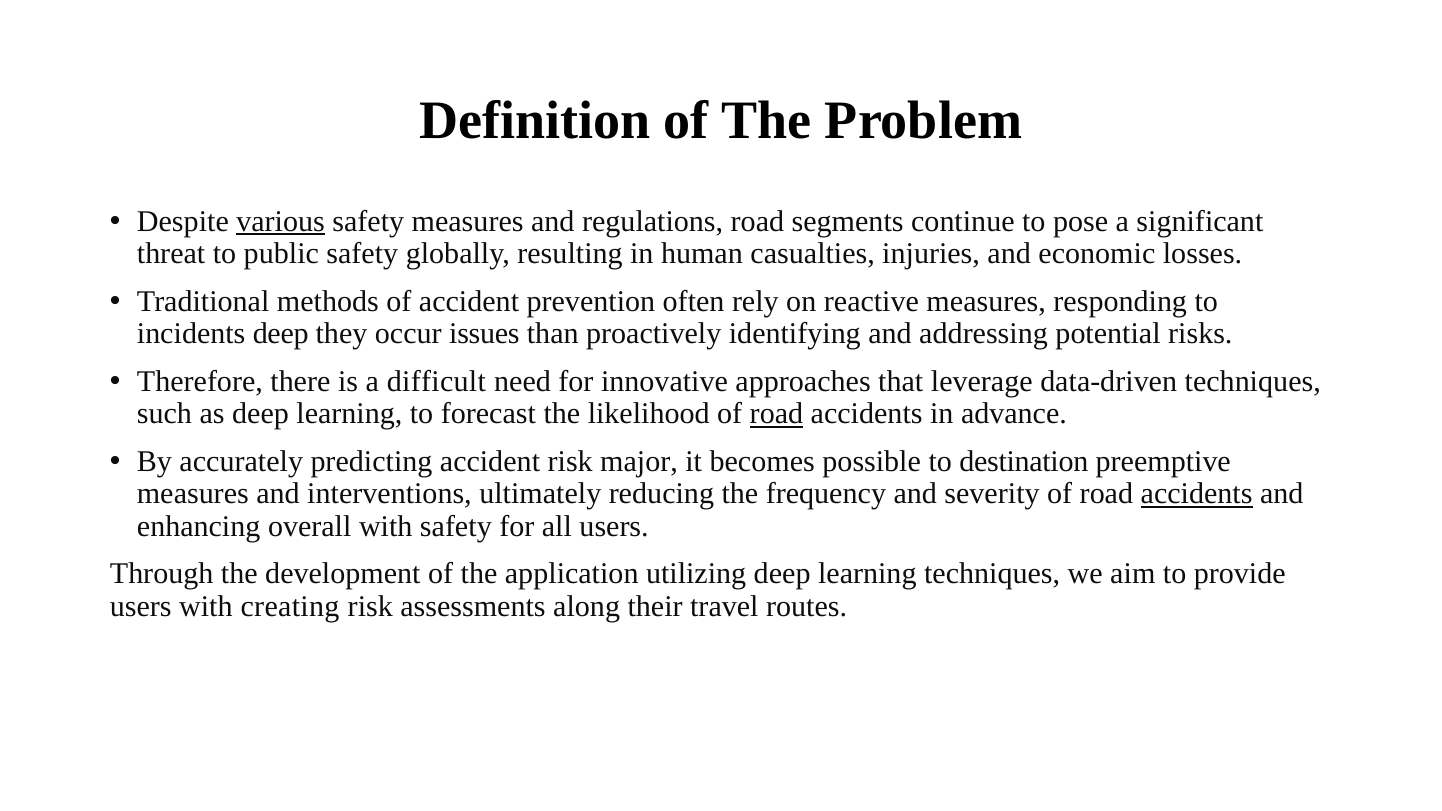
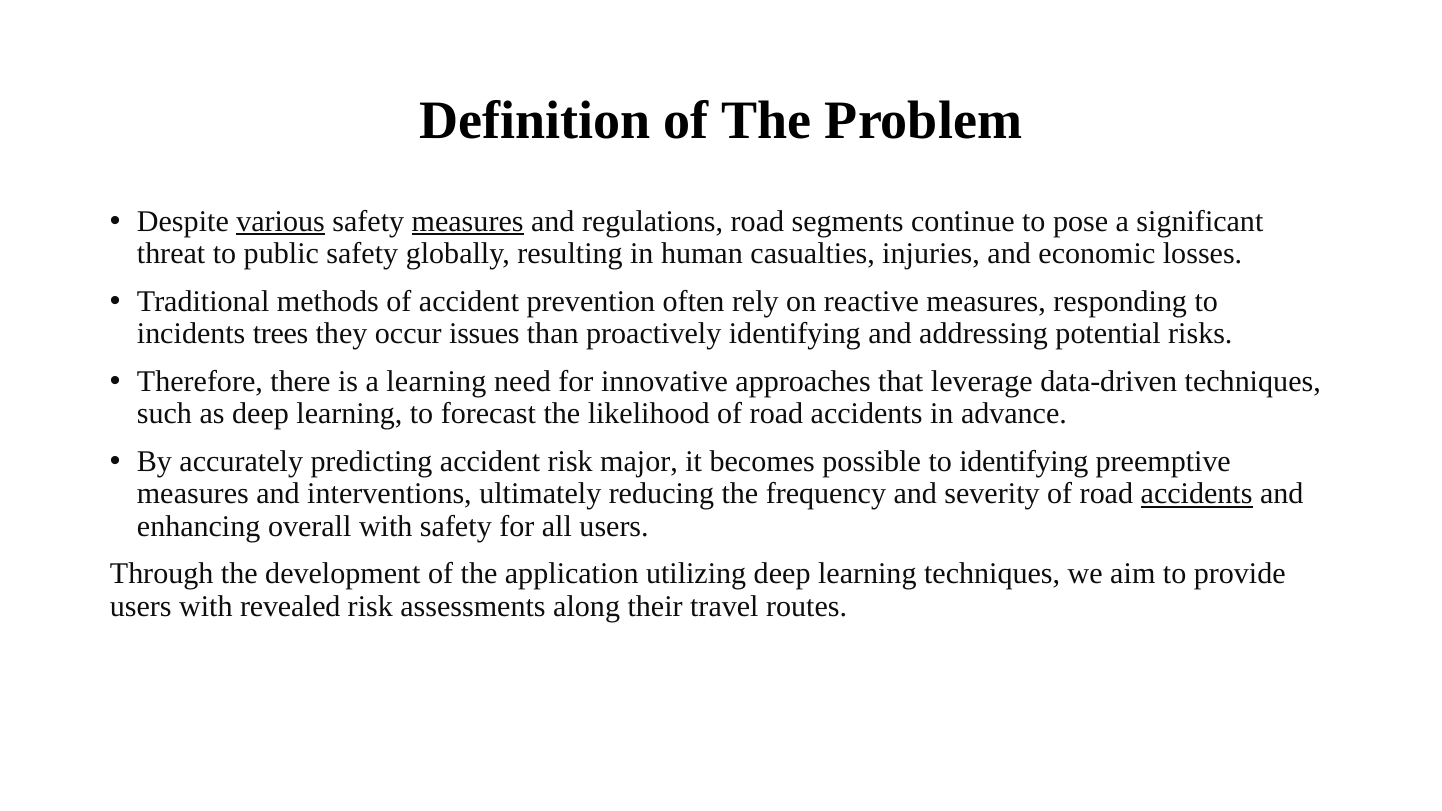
measures underline: none -> present (468, 221)
incidents deep: deep -> trees (281, 334)
a difficult: difficult -> learning (436, 381)
road underline: present -> none (776, 414)
to destination: destination -> identifying (1024, 461)
creating: creating -> revealed (290, 606)
